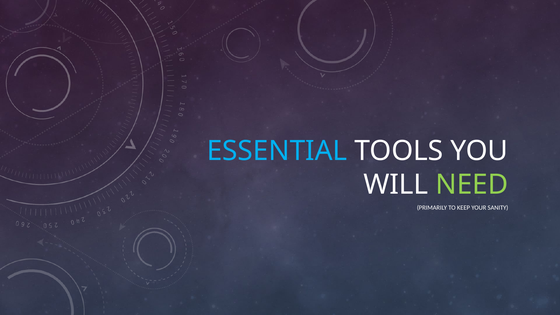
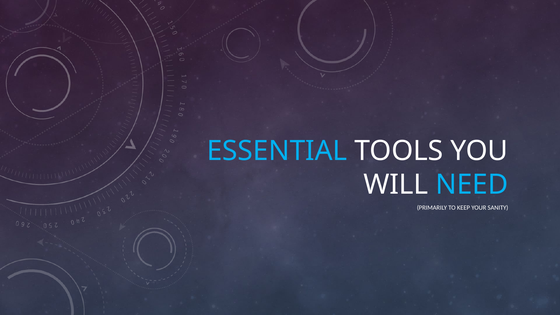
NEED colour: light green -> light blue (472, 184)
